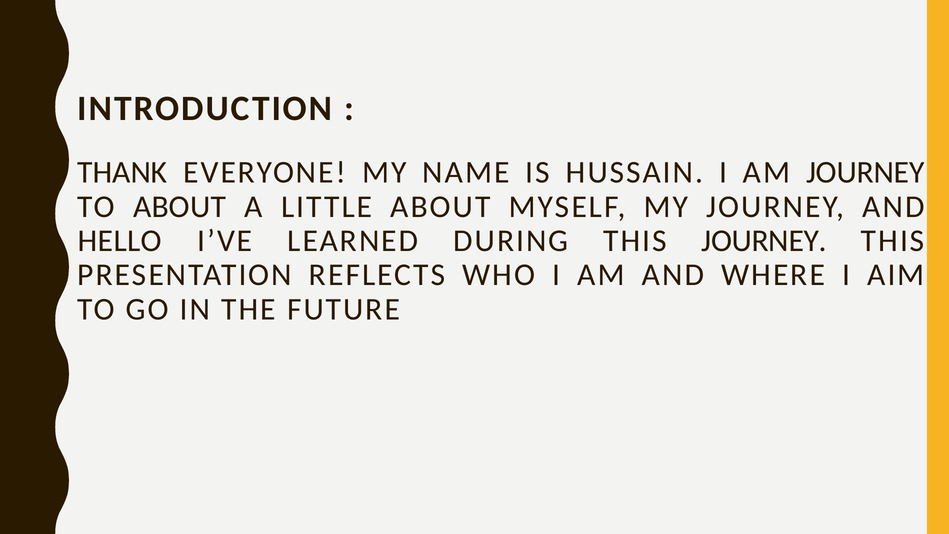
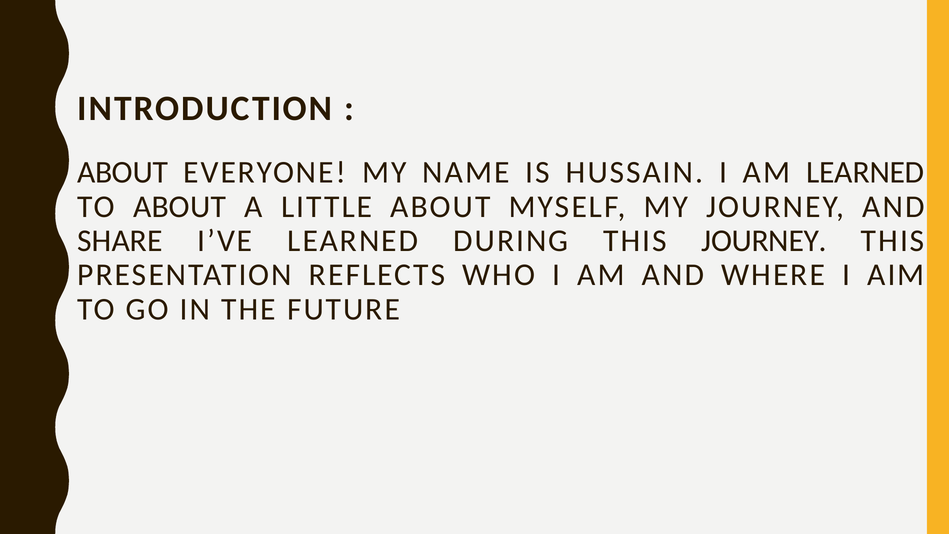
THANK: THANK -> ABOUT (123, 172)
AM JOURNEY: JOURNEY -> LEARNED (865, 172)
HELLO: HELLO -> SHARE (120, 241)
